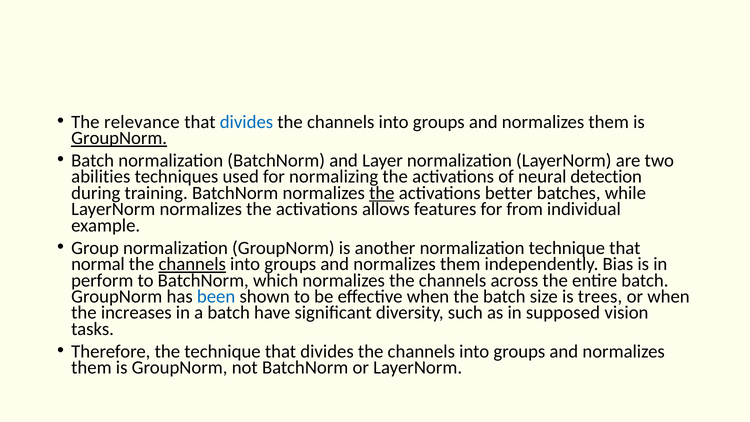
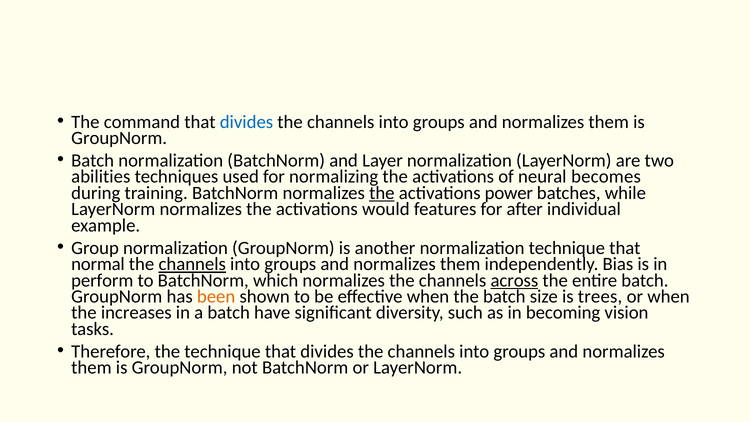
relevance: relevance -> command (142, 122)
GroupNorm underline: present -> none (119, 138)
detection: detection -> becomes (606, 177)
better: better -> power (509, 193)
allows: allows -> would (386, 209)
from: from -> after (525, 209)
across underline: none -> present (514, 280)
been colour: blue -> orange (216, 296)
supposed: supposed -> becoming (563, 313)
